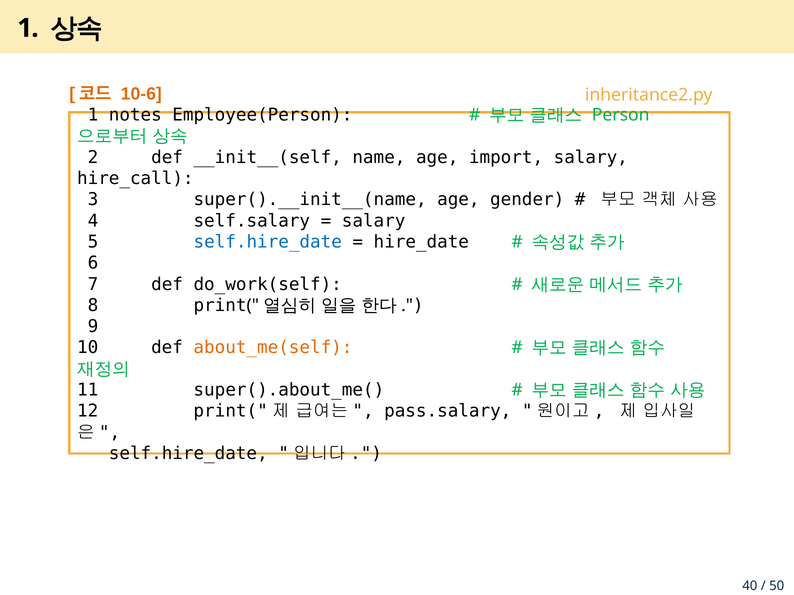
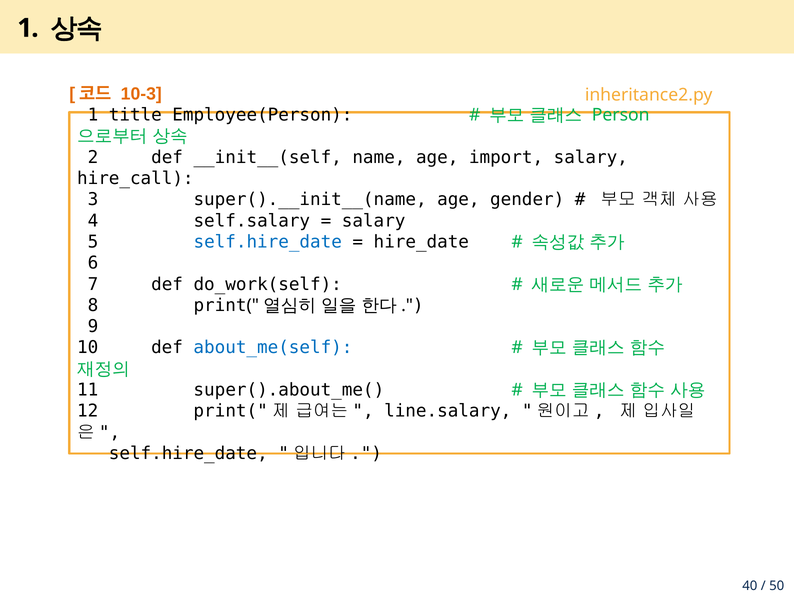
10-6: 10-6 -> 10-3 (141, 94)
notes: notes -> title (135, 115)
about_me(self colour: orange -> blue (273, 348)
pass.salary: pass.salary -> line.salary (448, 411)
